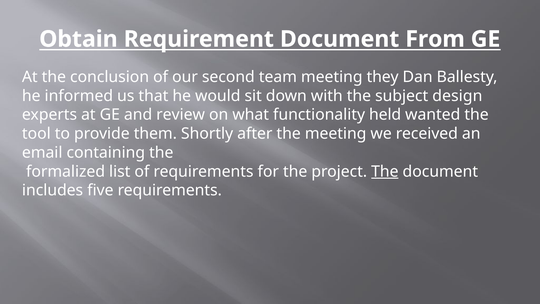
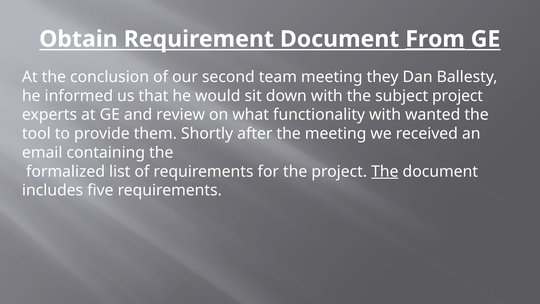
From underline: none -> present (435, 39)
subject design: design -> project (458, 96)
functionality held: held -> with (385, 115)
